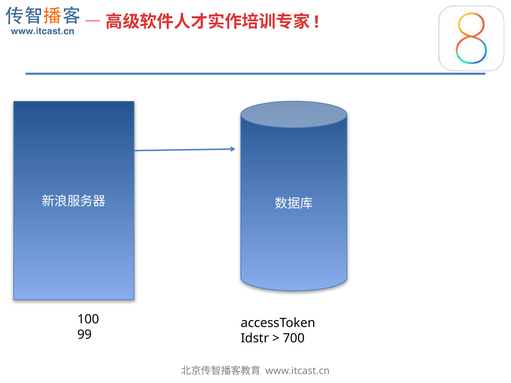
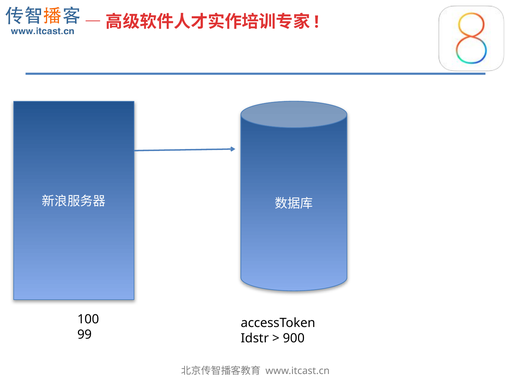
700: 700 -> 900 (294, 338)
